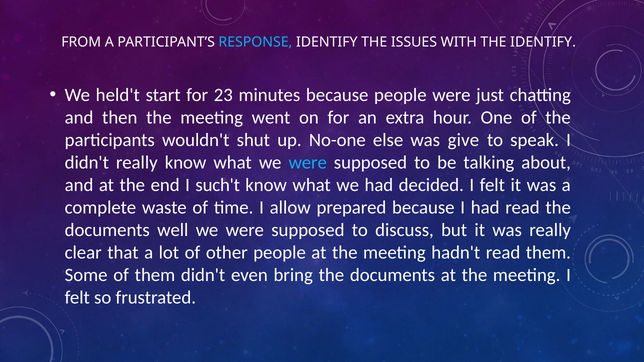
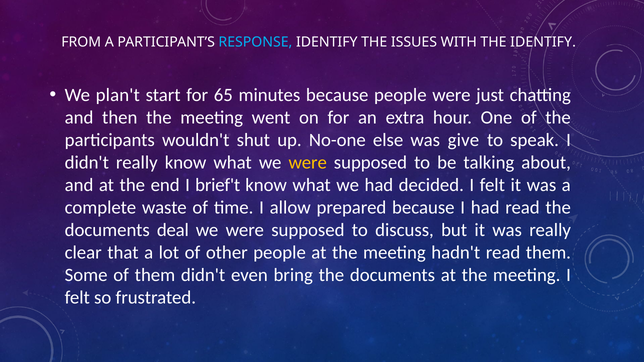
held't: held't -> plan't (118, 95)
23: 23 -> 65 (223, 95)
were colour: light blue -> yellow (308, 163)
such't: such't -> brief't (218, 185)
well: well -> deal (173, 230)
